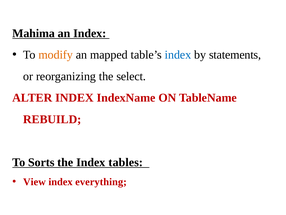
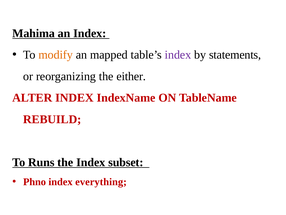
index colour: blue -> purple (178, 55)
select: select -> either (131, 76)
Sorts: Sorts -> Runs (41, 162)
tables: tables -> subset (126, 162)
View: View -> Phno (35, 181)
